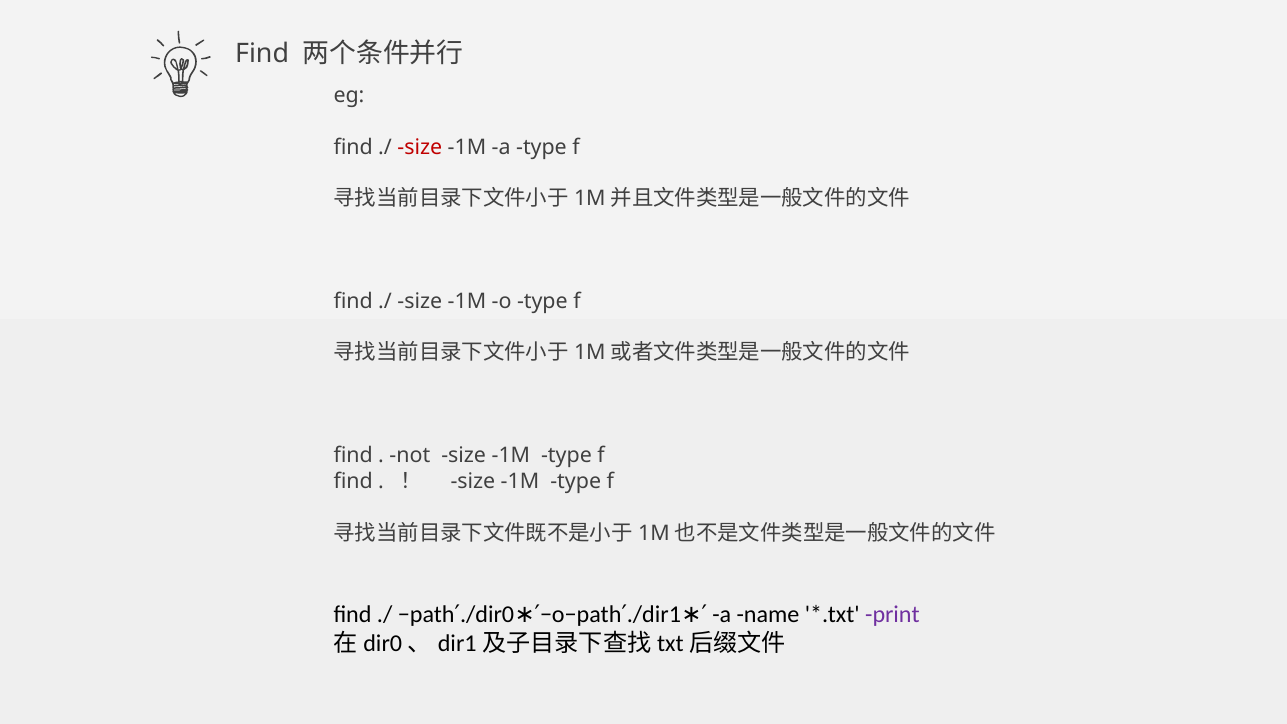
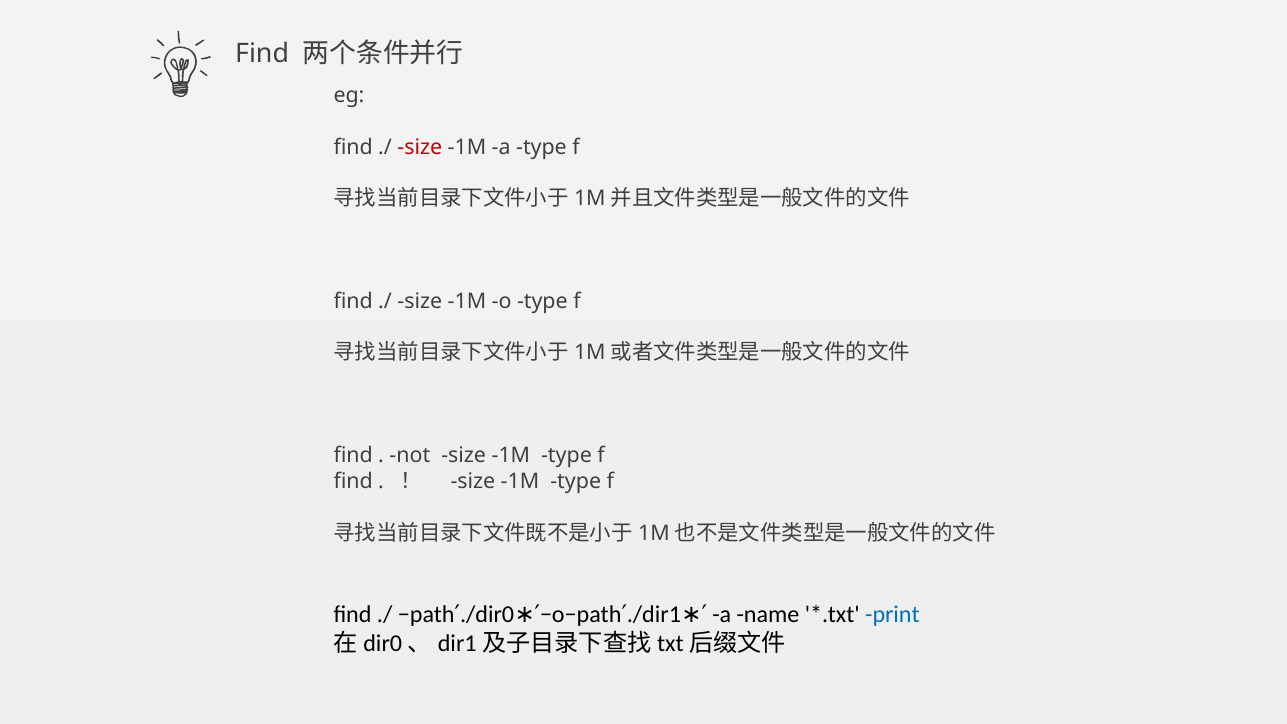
print colour: purple -> blue (892, 614)
